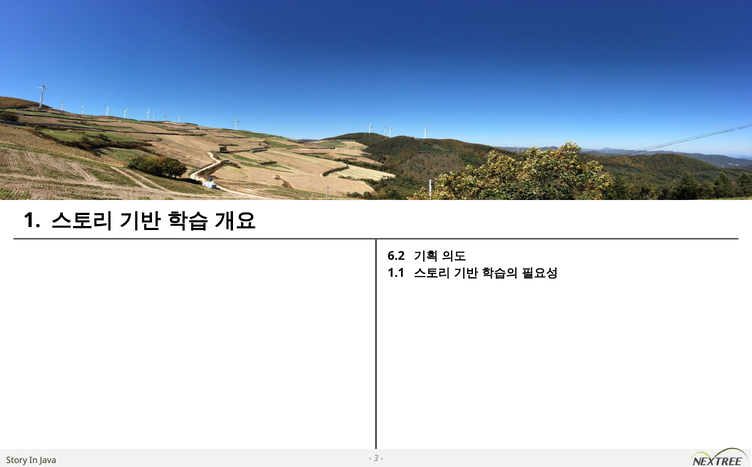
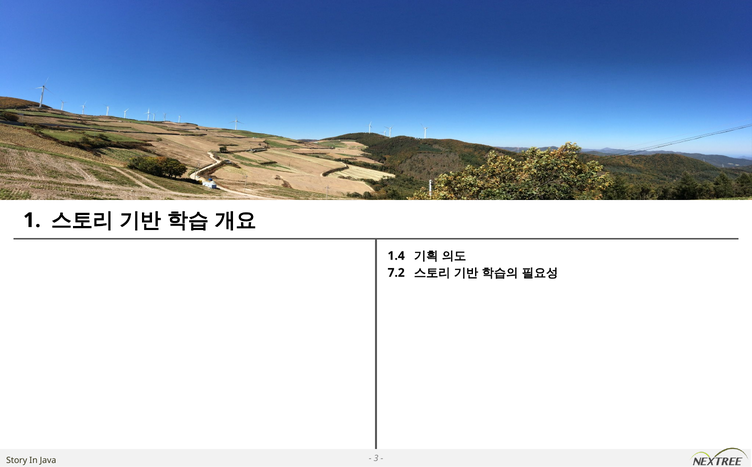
6.2: 6.2 -> 1.4 (396, 256)
1.1: 1.1 -> 7.2 (396, 273)
